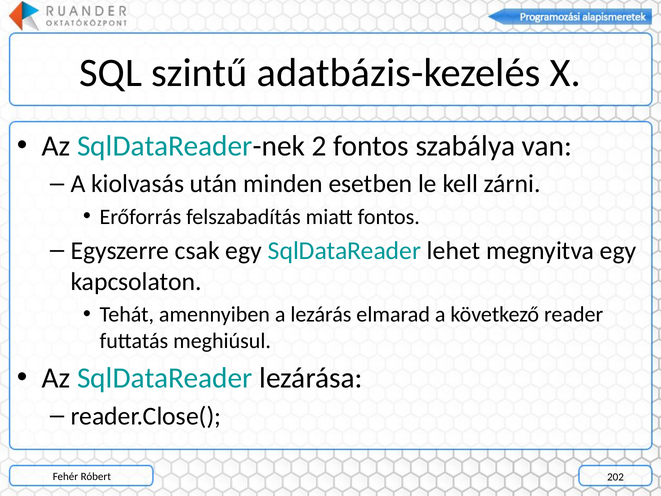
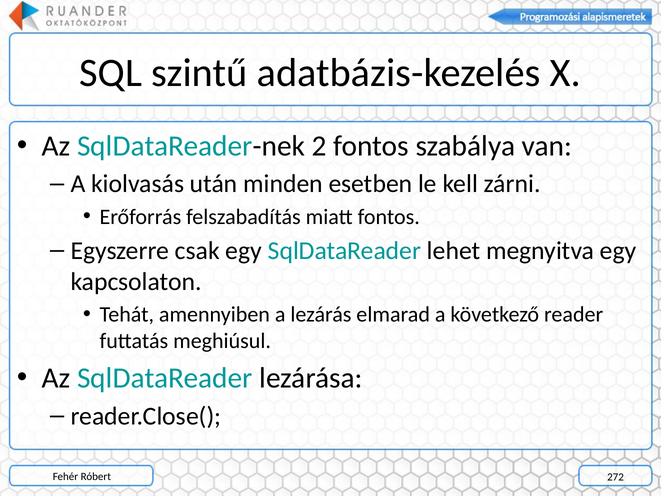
202: 202 -> 272 (615, 477)
